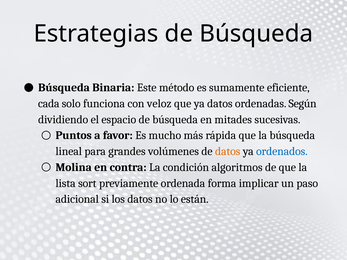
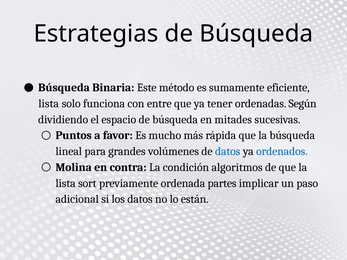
cada: cada -> lista (49, 104)
veloz: veloz -> entre (159, 104)
ya datos: datos -> tener (220, 104)
datos colour: orange -> blue (228, 151)
forma: forma -> partes (222, 183)
